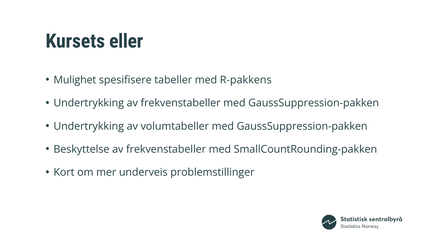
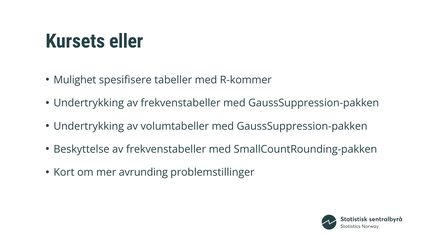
R-pakkens: R-pakkens -> R-kommer (246, 80)
underveis: underveis -> avrunding (143, 172)
